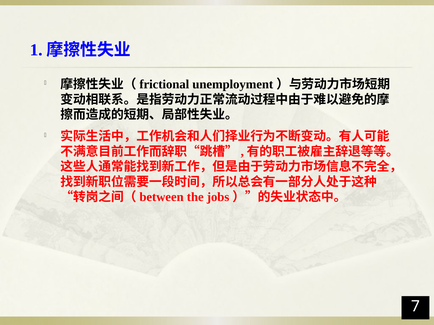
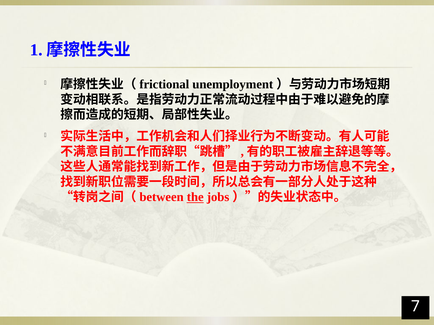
the underline: none -> present (195, 197)
